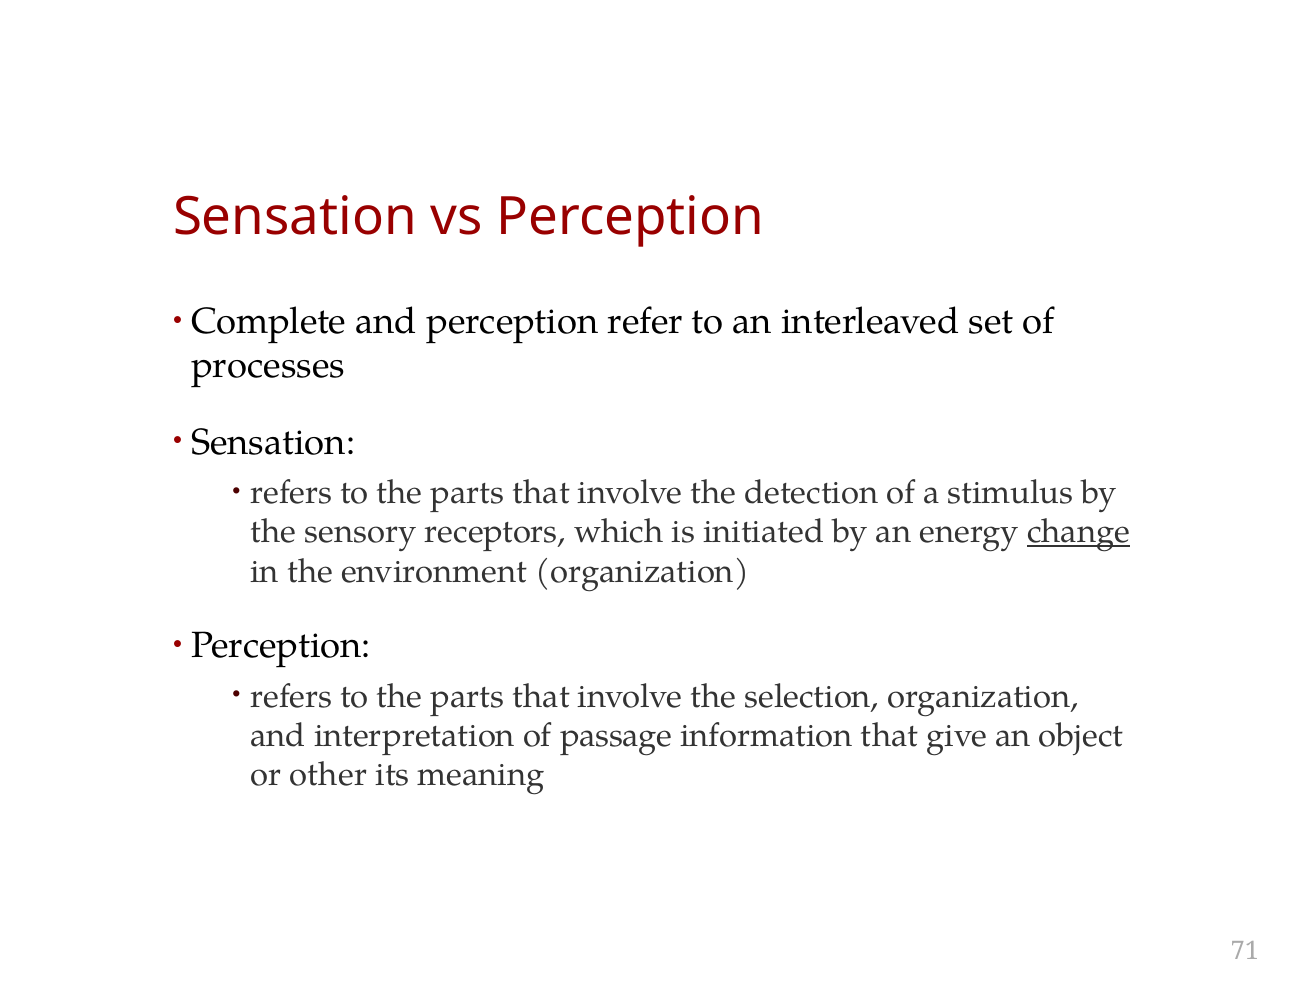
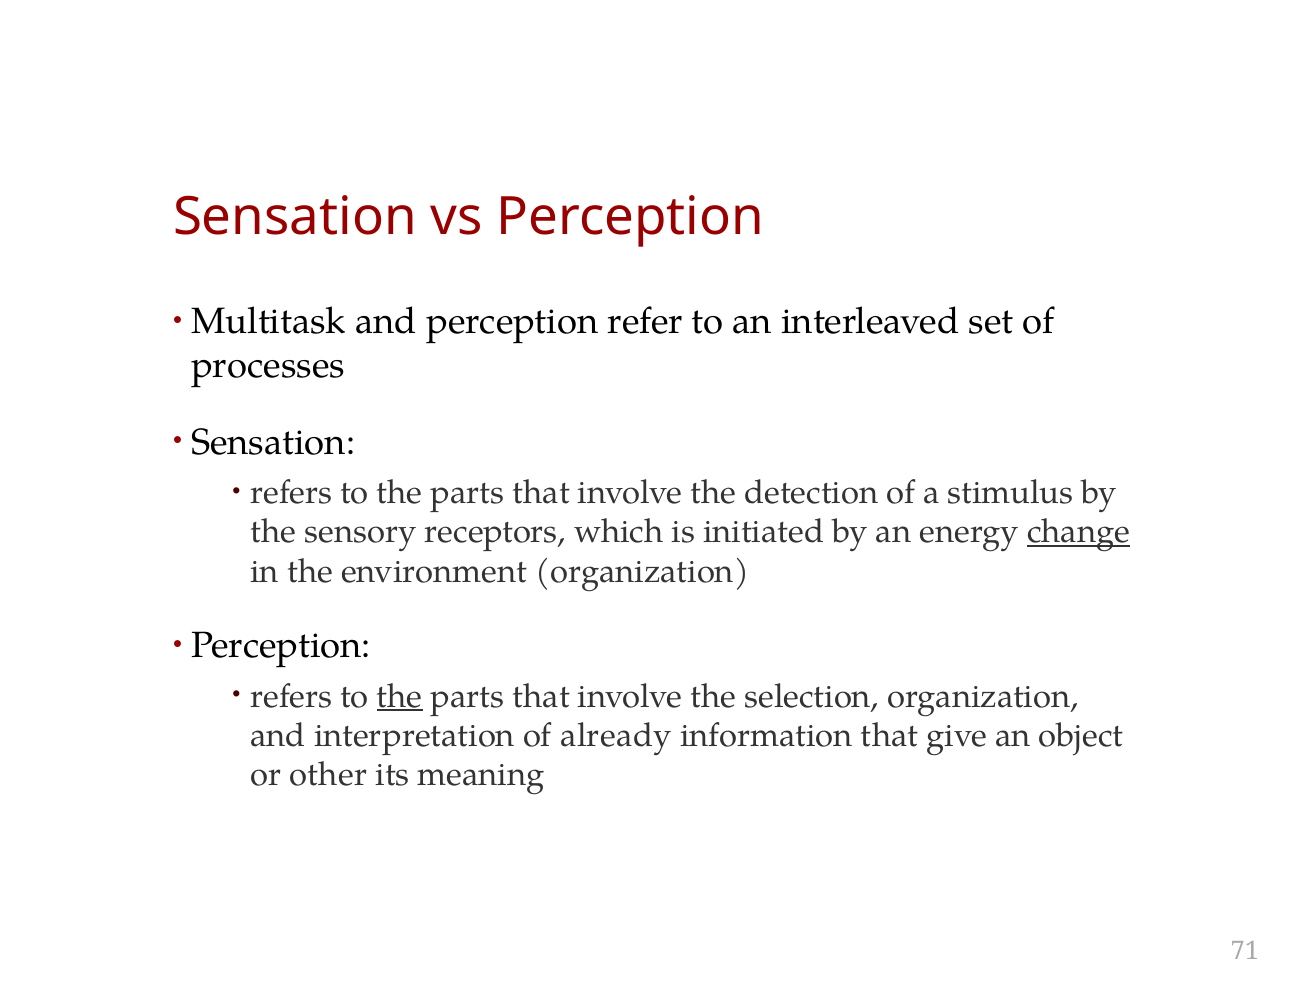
Complete: Complete -> Multitask (269, 322)
the underline: none -> present (400, 696)
passage: passage -> already (616, 736)
